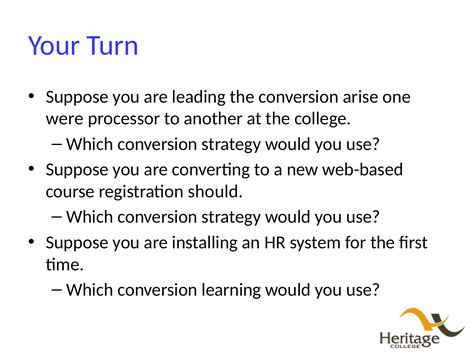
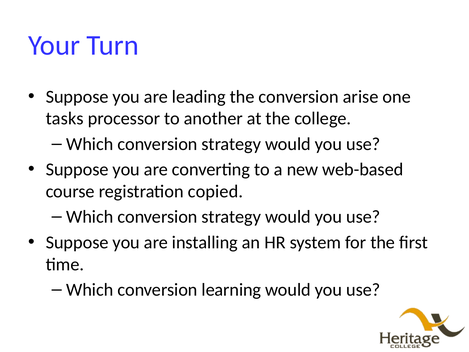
were: were -> tasks (65, 118)
should: should -> copied (216, 191)
